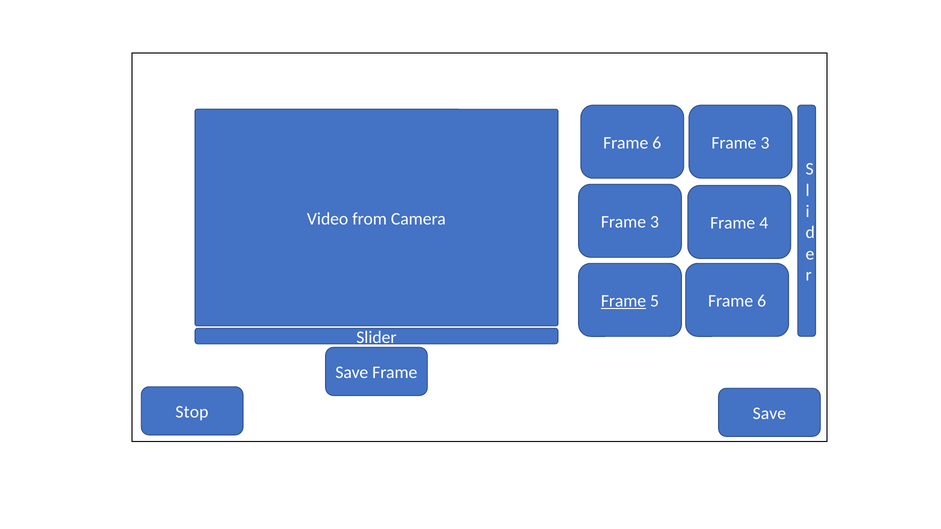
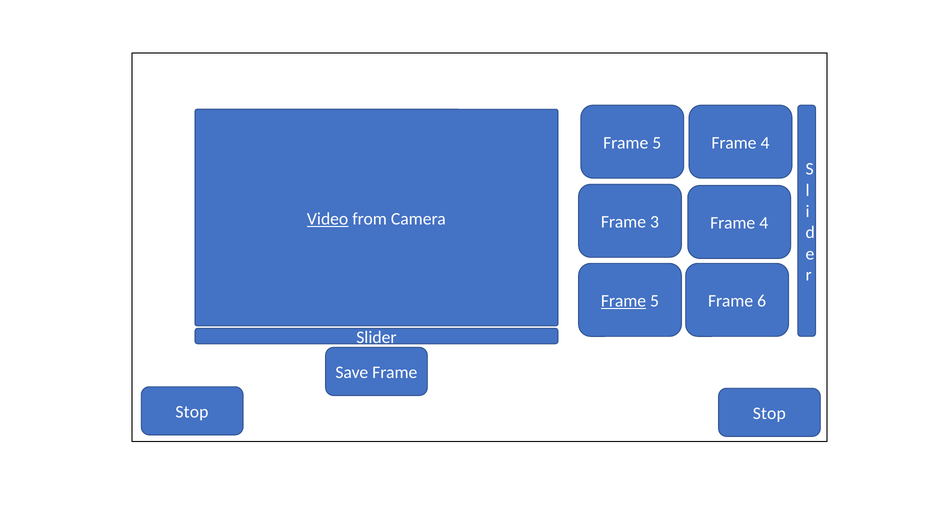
6: 6 -> 5 (657, 143)
3: 3 -> 4 (765, 143)
Video underline: none -> present (328, 219)
Save: Save -> Stop (769, 414)
